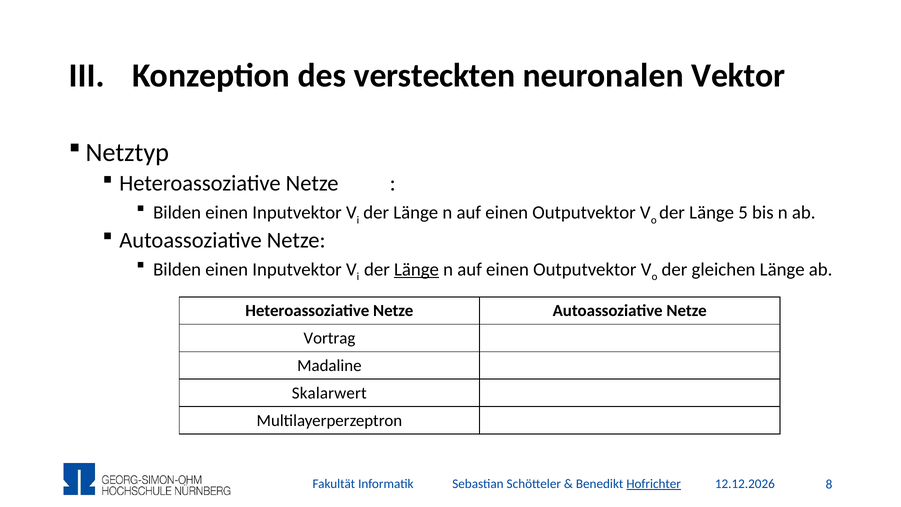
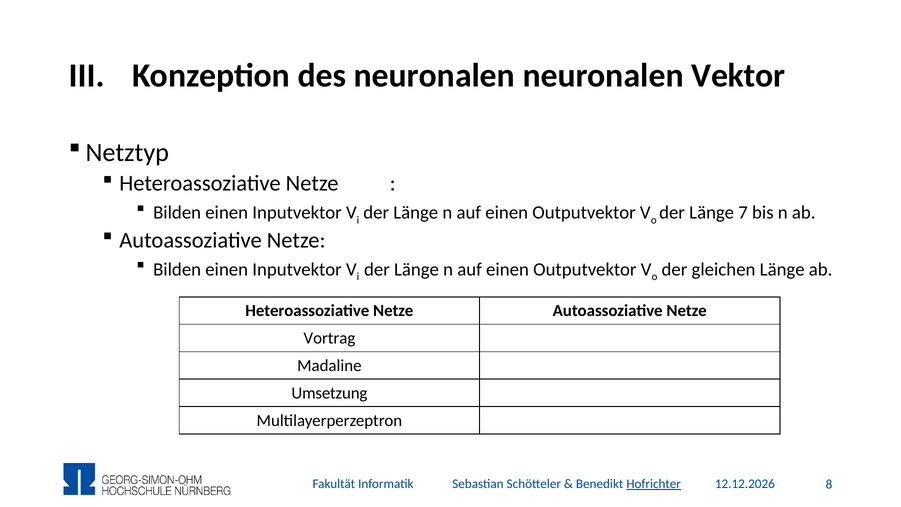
des versteckten: versteckten -> neuronalen (434, 76)
5: 5 -> 7 (743, 213)
Länge underline: present -> none (416, 269)
Skalarwert: Skalarwert -> Umsetzung (329, 393)
